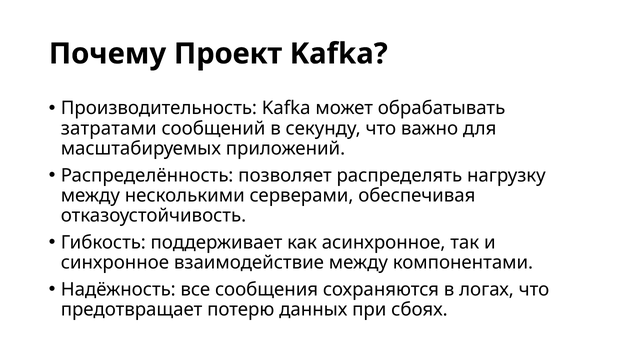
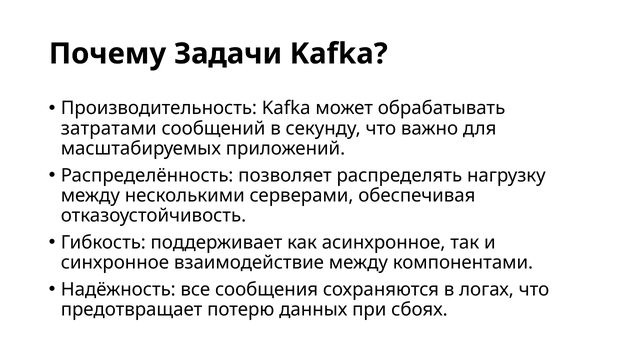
Проект: Проект -> Задачи (228, 54)
